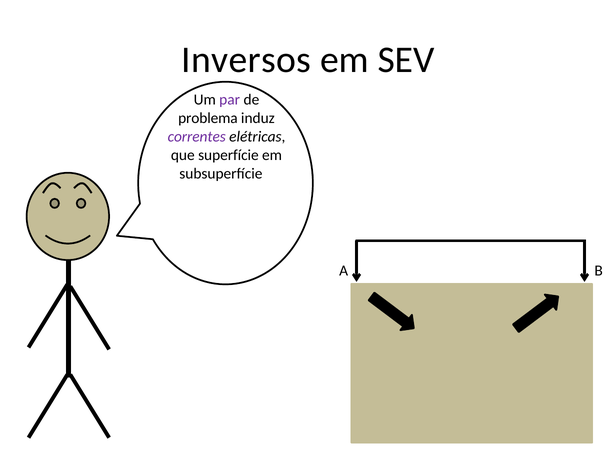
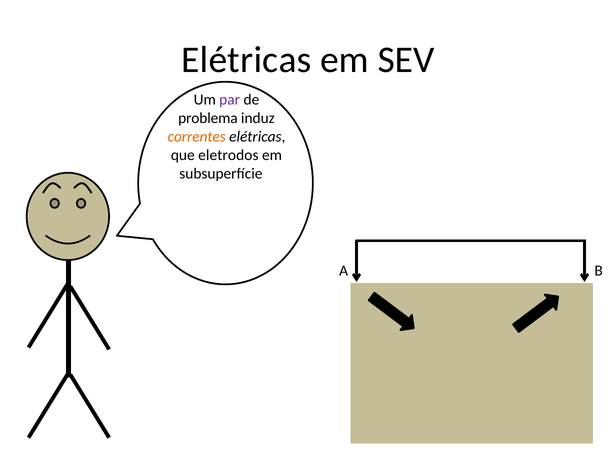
Inversos: Inversos -> Elétricas (246, 60)
correntes colour: purple -> orange (197, 137)
que superfície: superfície -> eletrodos (228, 155)
